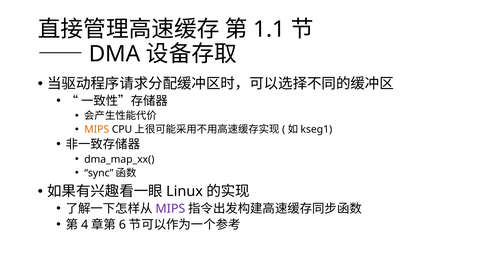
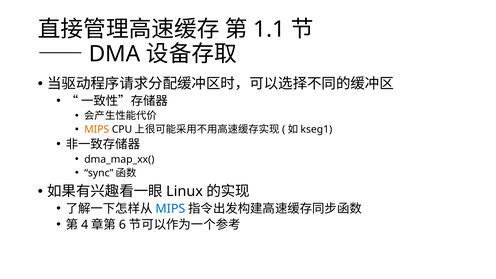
MIPS colour: purple -> blue (170, 209)
